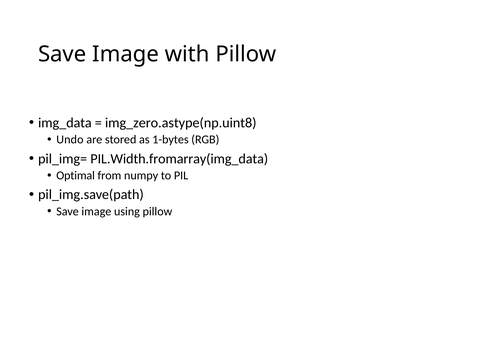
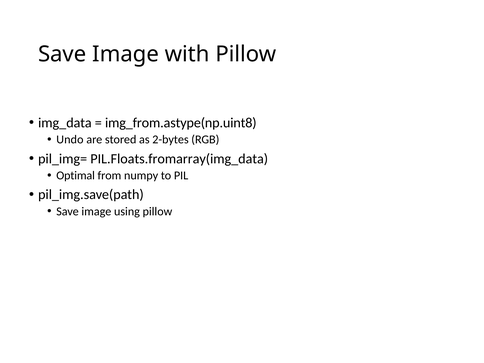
img_zero.astype(np.uint8: img_zero.astype(np.uint8 -> img_from.astype(np.uint8 (181, 123)
1-bytes: 1-bytes -> 2-bytes (171, 140)
PIL.Width.fromarray(img_data: PIL.Width.fromarray(img_data -> PIL.Floats.fromarray(img_data (179, 159)
